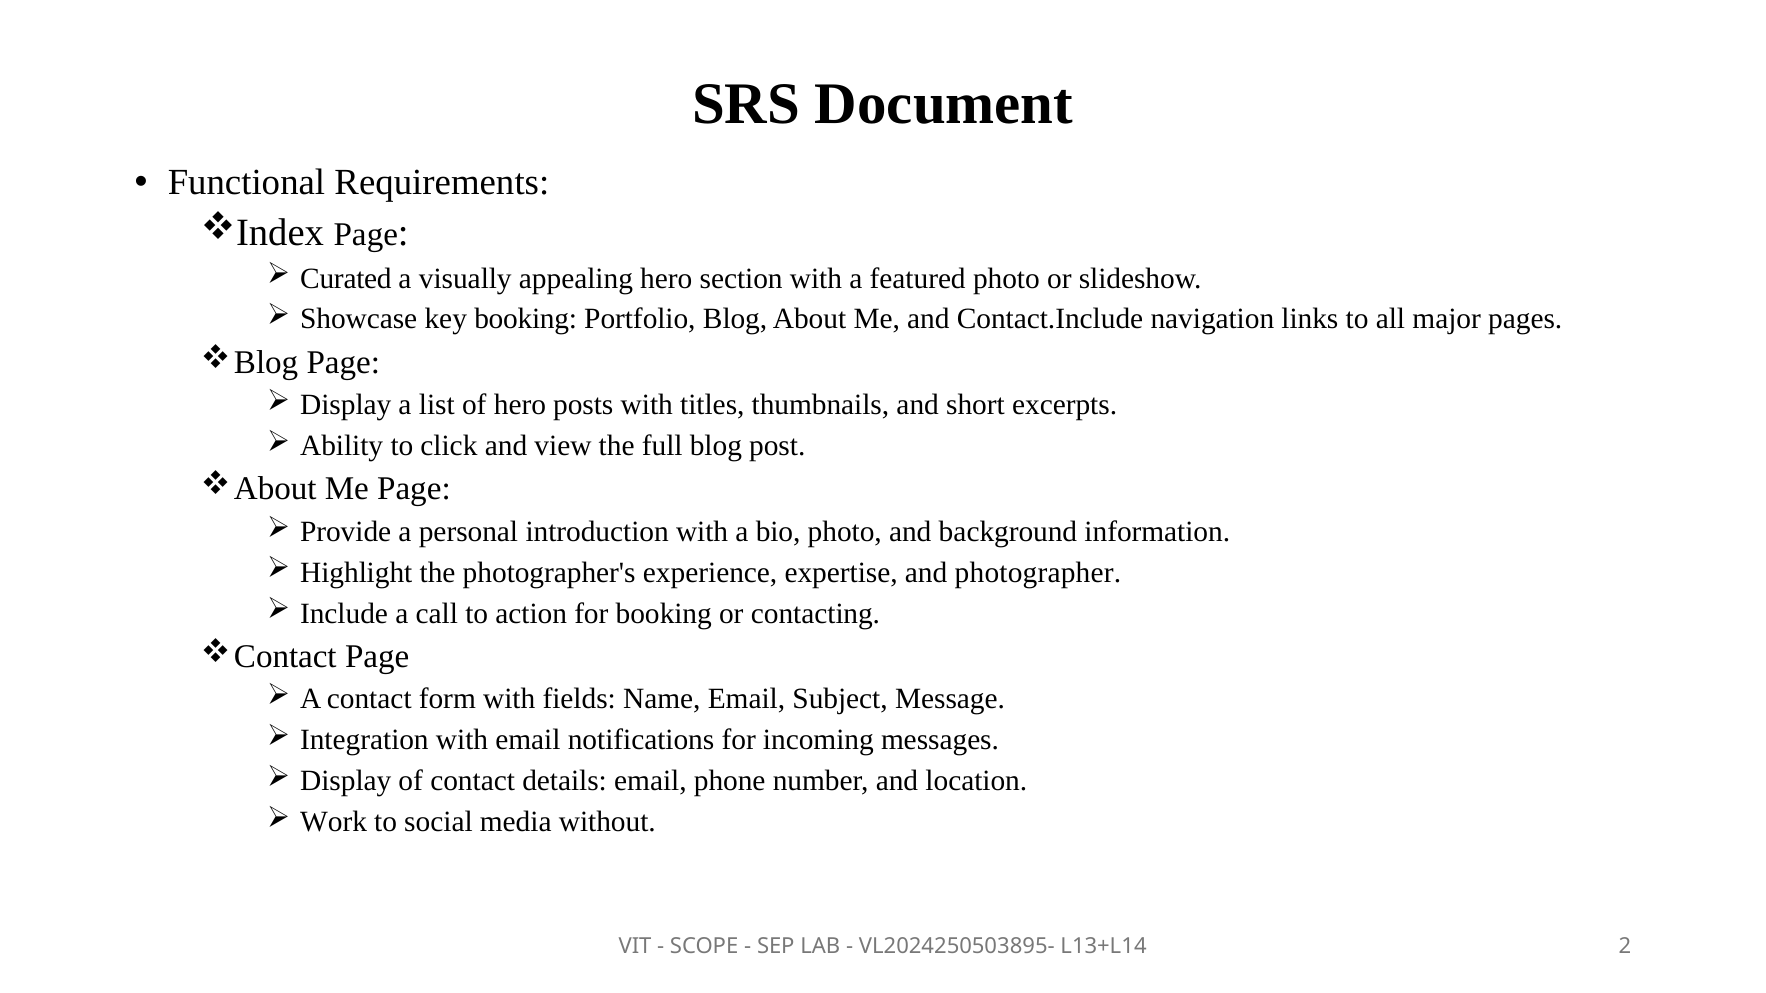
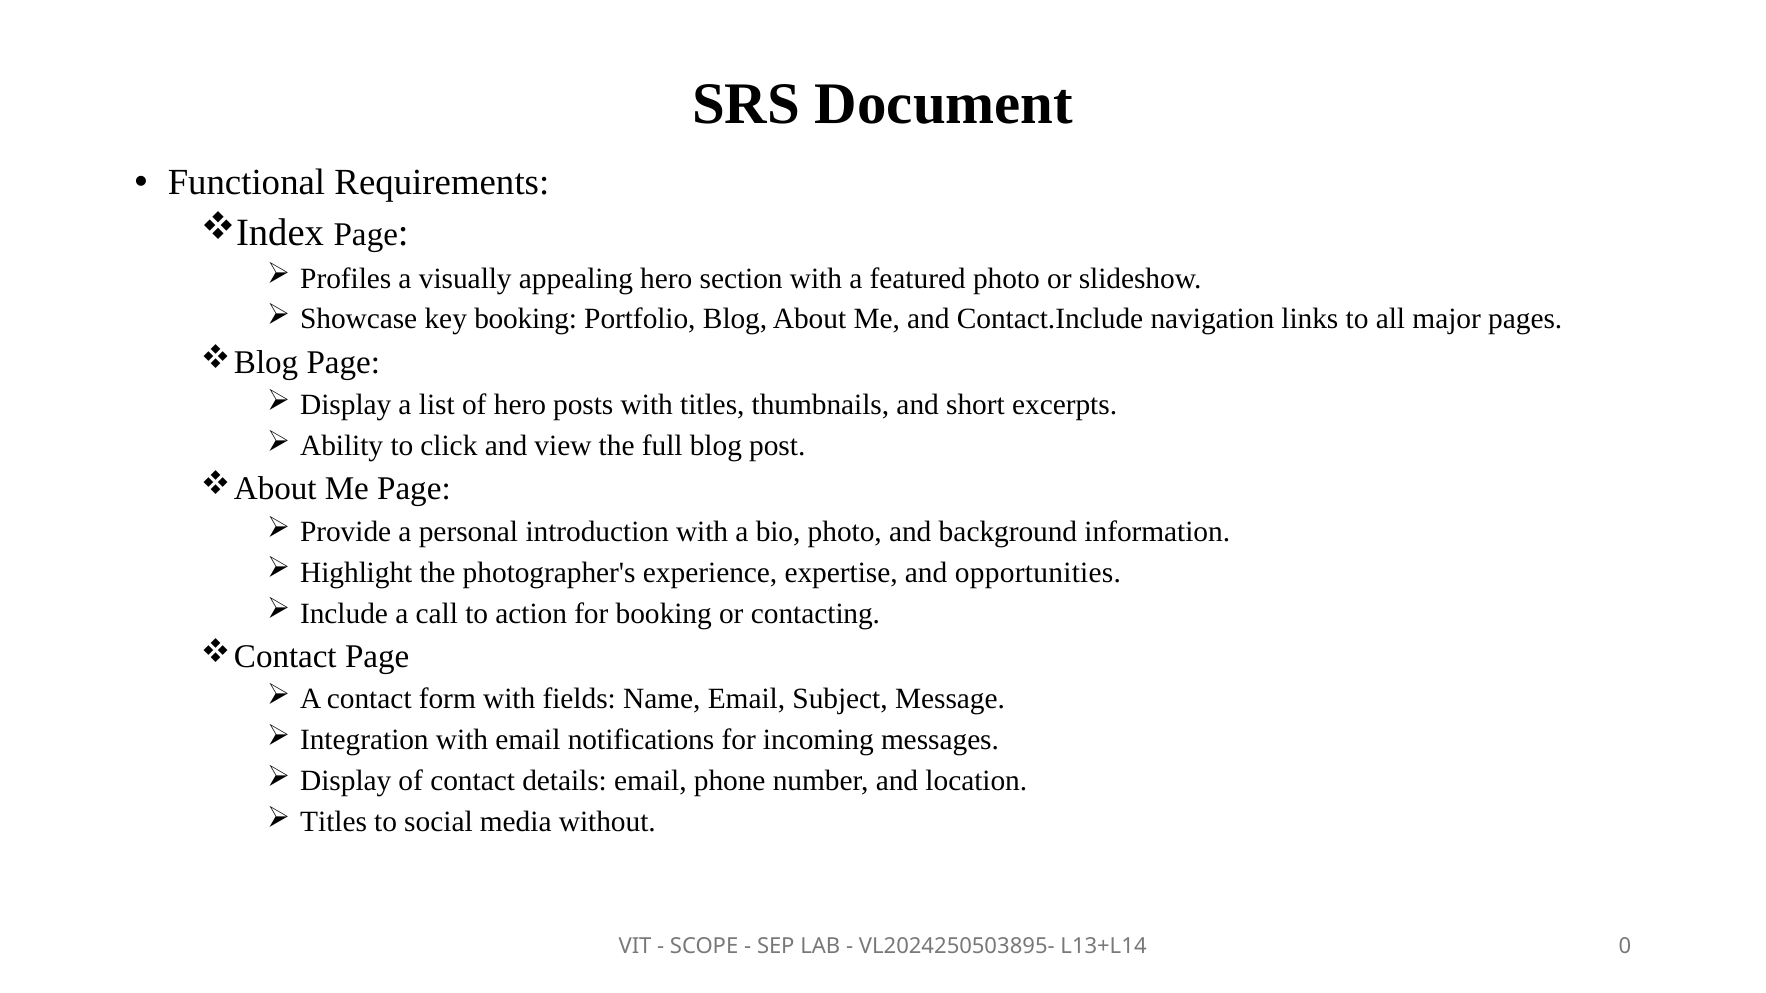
Curated: Curated -> Profiles (346, 278)
photographer: photographer -> opportunities (1038, 573)
Work: Work -> Titles (334, 822)
2: 2 -> 0 (1625, 947)
